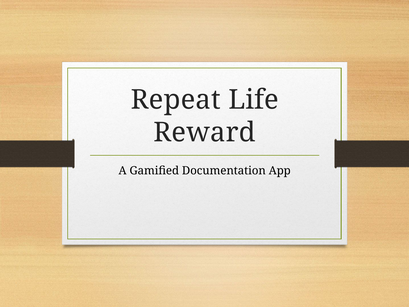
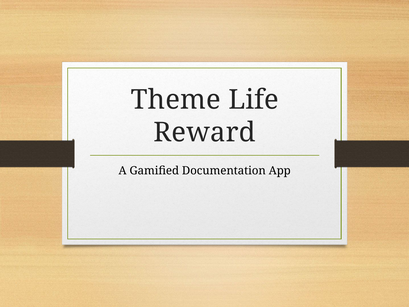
Repeat: Repeat -> Theme (176, 100)
